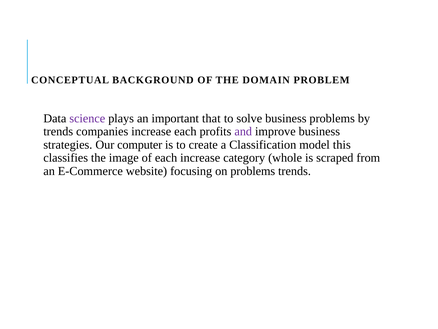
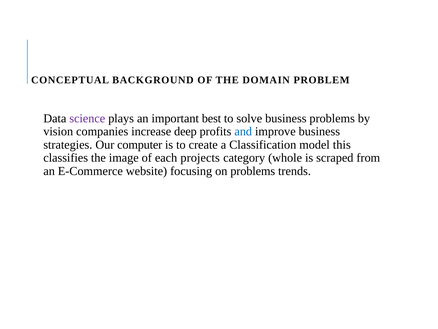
that: that -> best (211, 118)
trends: trends -> vision (58, 131)
increase each: each -> deep (185, 131)
and colour: purple -> blue (243, 131)
each increase: increase -> projects (200, 158)
